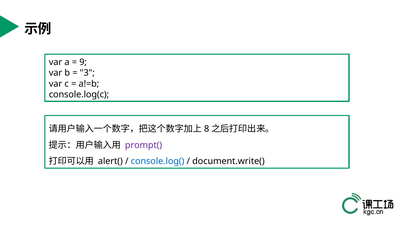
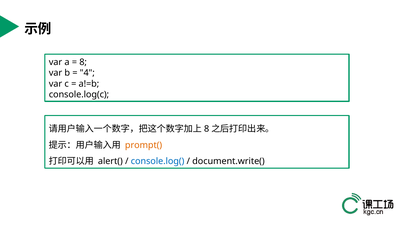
9: 9 -> 8 (83, 62)
3: 3 -> 4 (87, 73)
prompt( colour: purple -> orange (144, 145)
